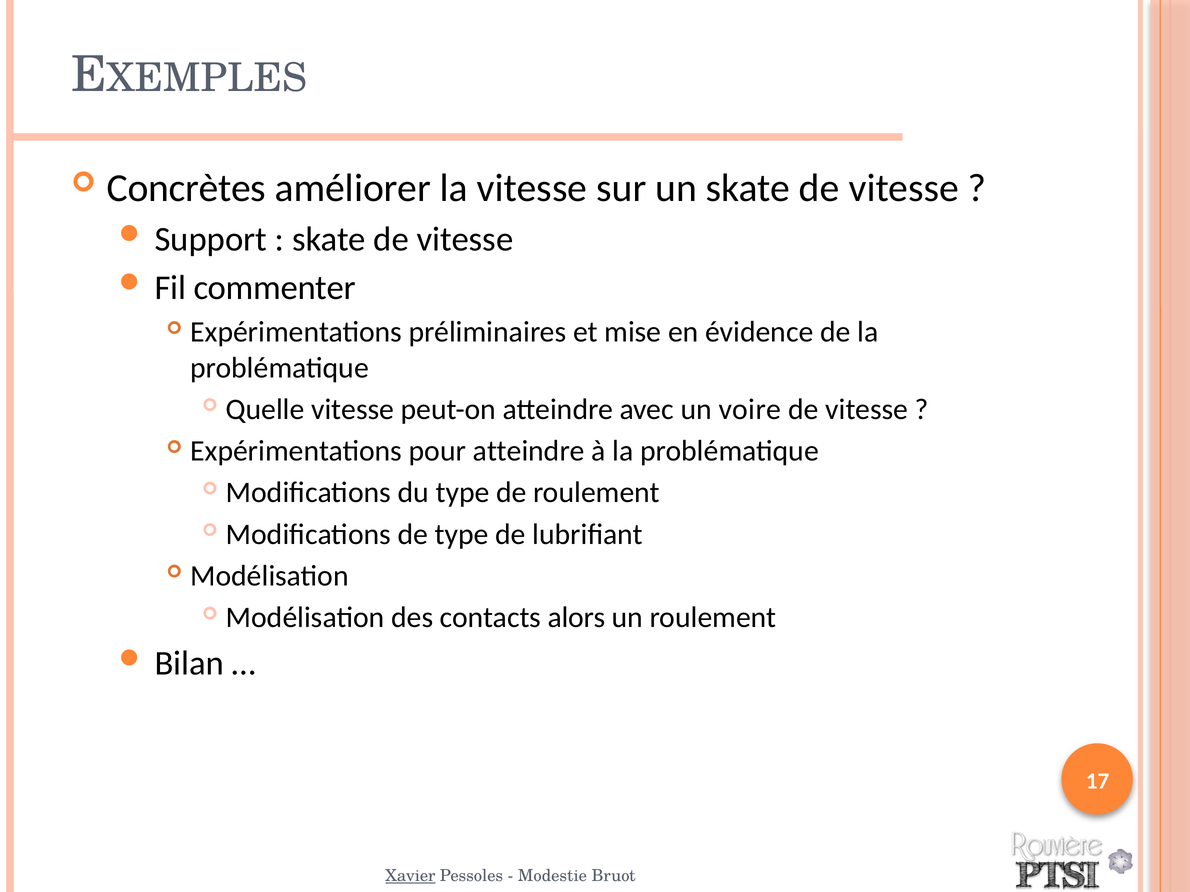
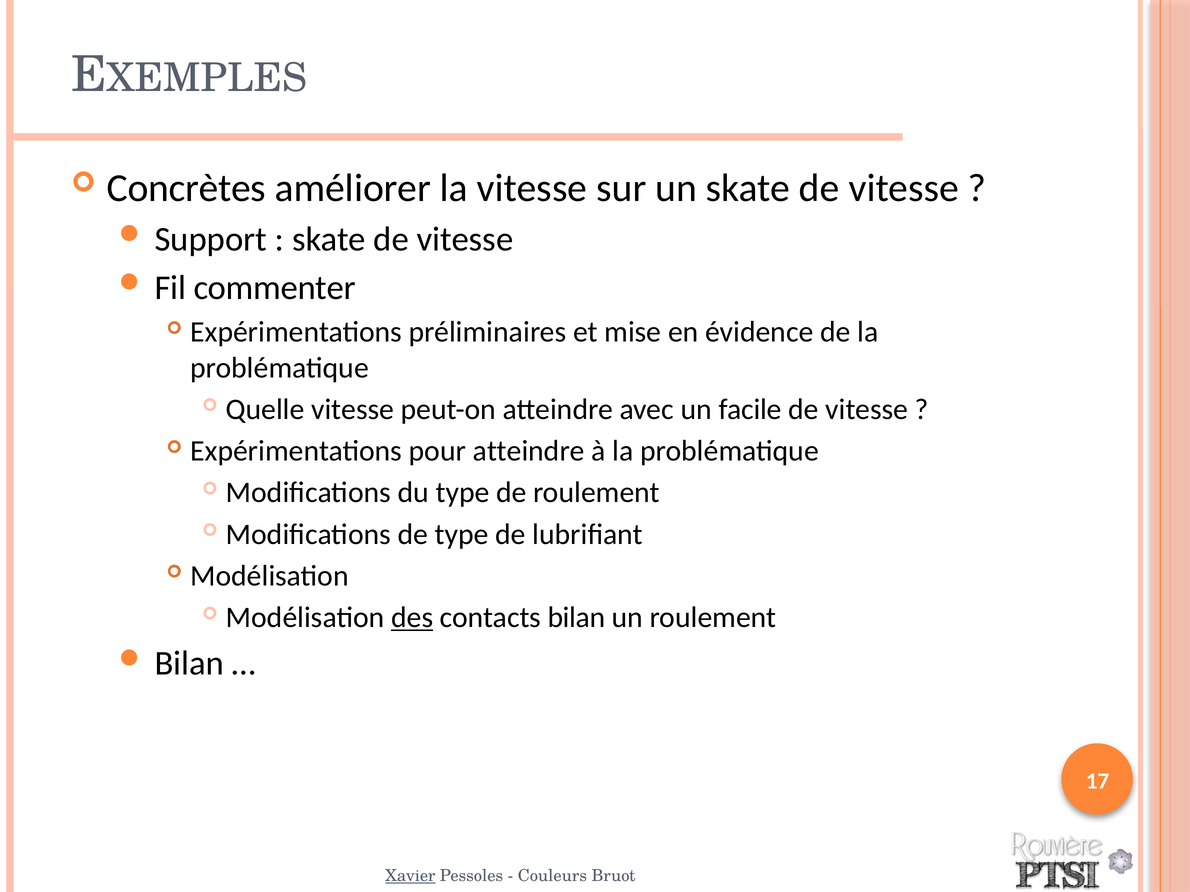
voire: voire -> facile (750, 410)
des underline: none -> present (412, 618)
contacts alors: alors -> bilan (577, 618)
Modestie: Modestie -> Couleurs (552, 876)
